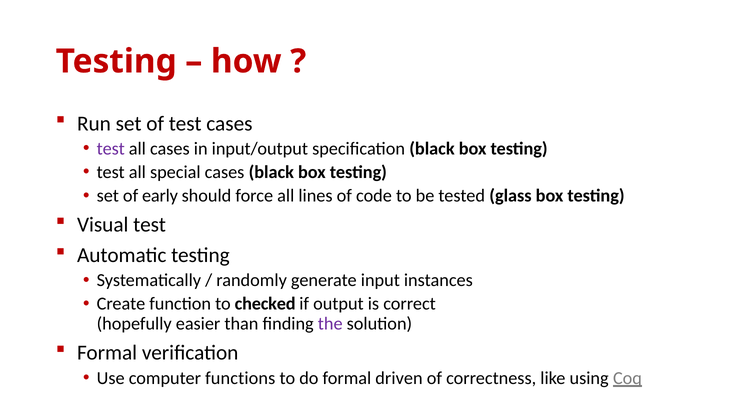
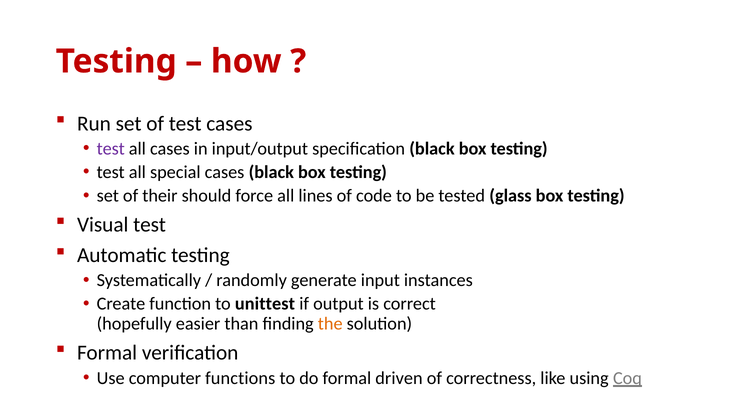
early: early -> their (160, 196)
checked: checked -> unittest (265, 304)
the colour: purple -> orange (330, 323)
